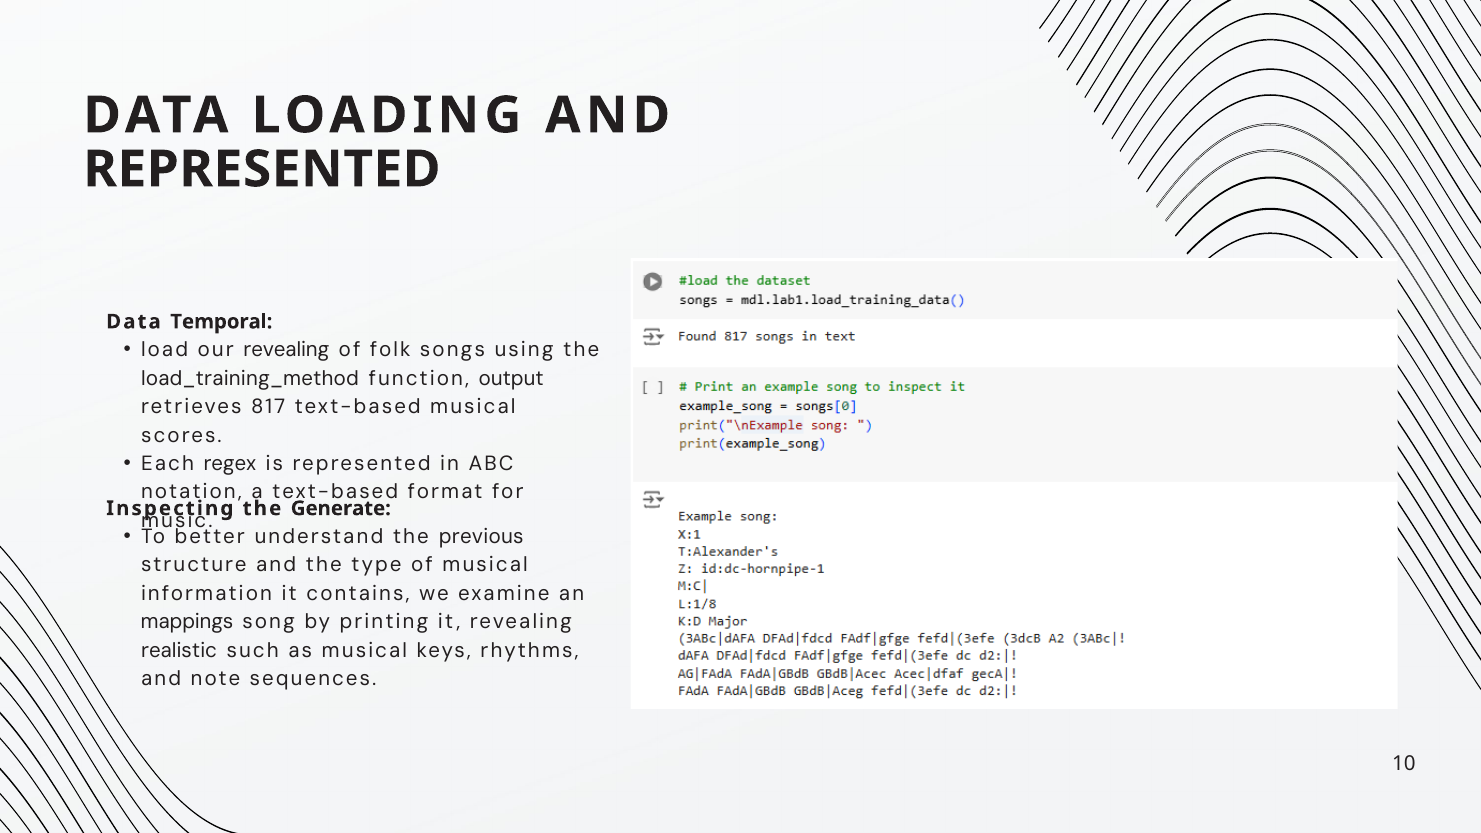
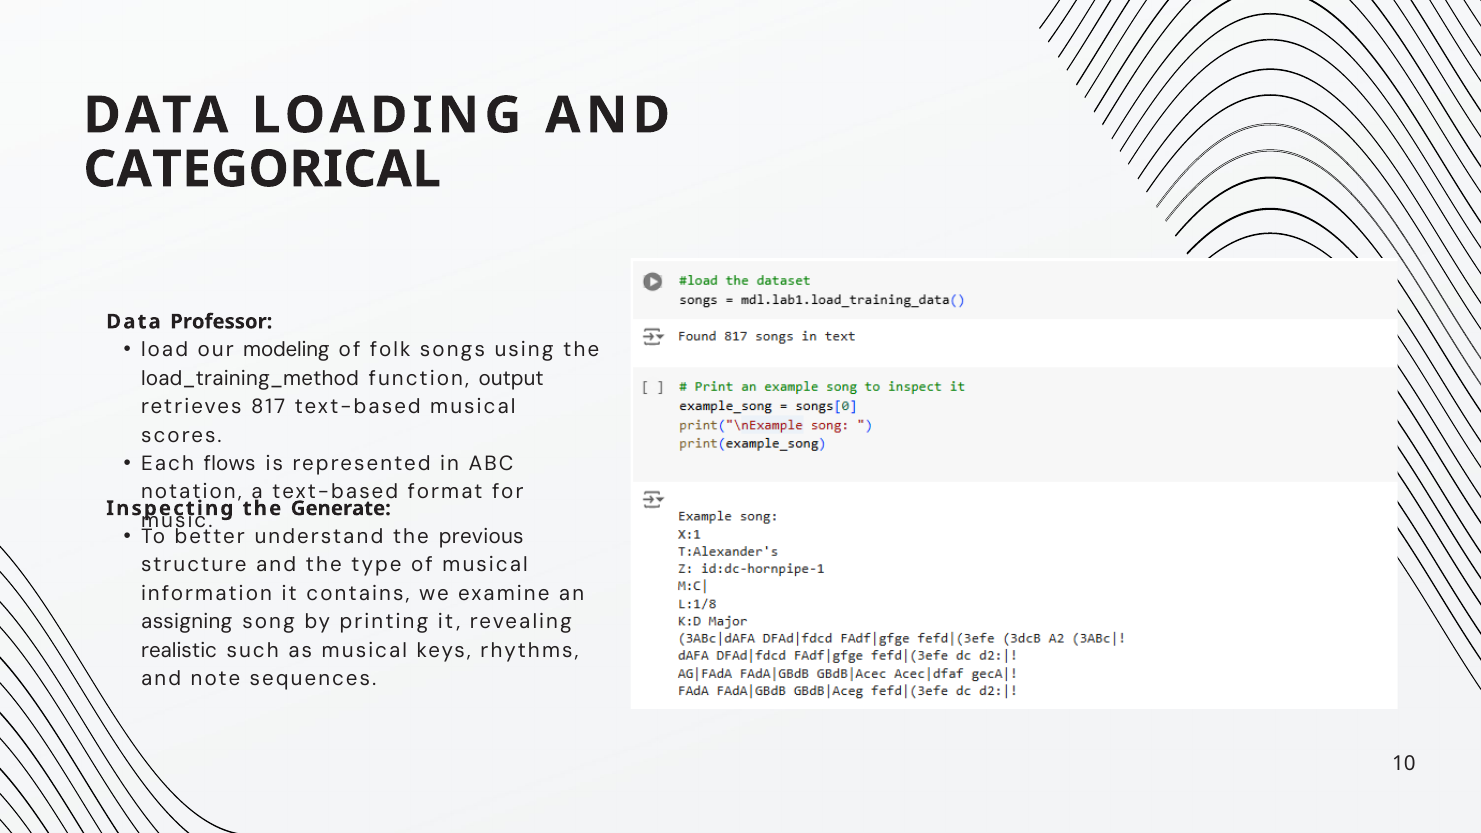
REPRESENTED: REPRESENTED -> CATEGORICAL (262, 169)
Temporal: Temporal -> Professor (221, 322)
our revealing: revealing -> modeling (286, 350)
regex: regex -> flows (230, 464)
mappings: mappings -> assigning (187, 622)
